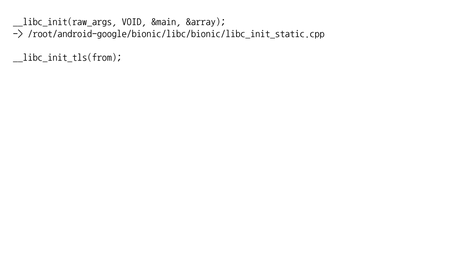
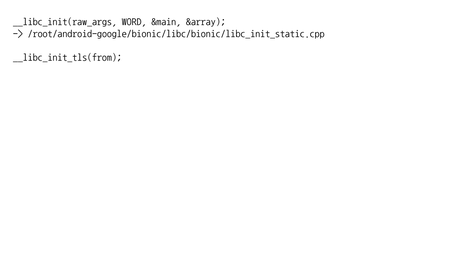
VOID: VOID -> WORD (134, 22)
